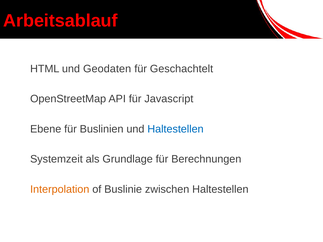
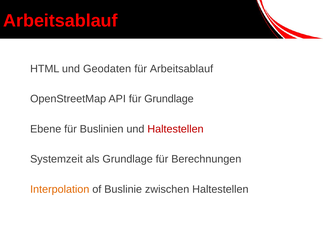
für Geschachtelt: Geschachtelt -> Arbeitsablauf (182, 69)
für Javascript: Javascript -> Grundlage (169, 99)
Haltestellen colour: blue -> red (175, 129)
